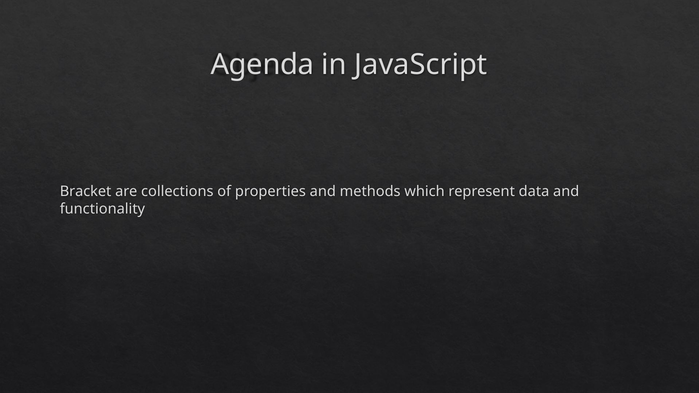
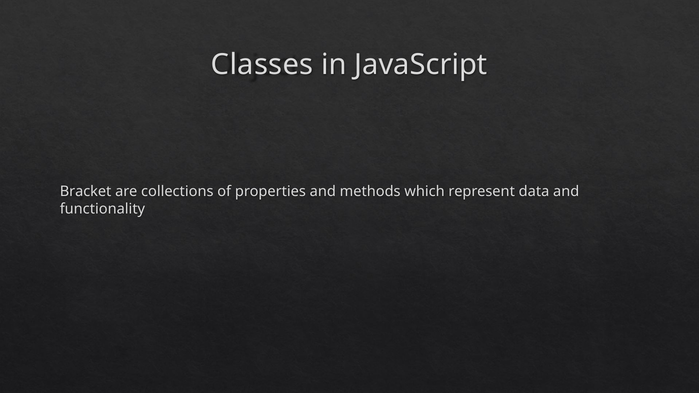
Agenda: Agenda -> Classes (262, 65)
